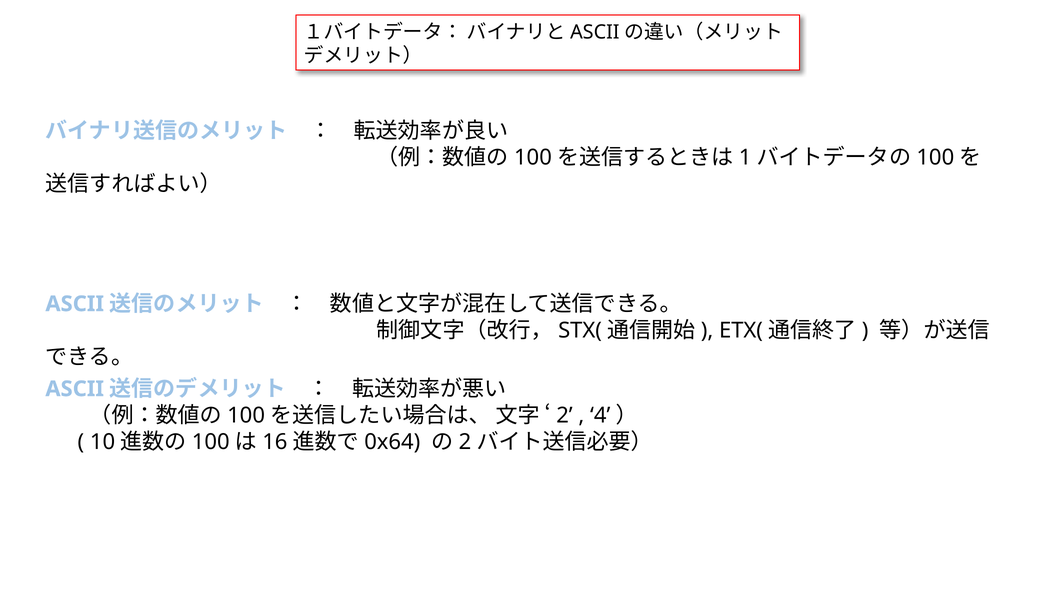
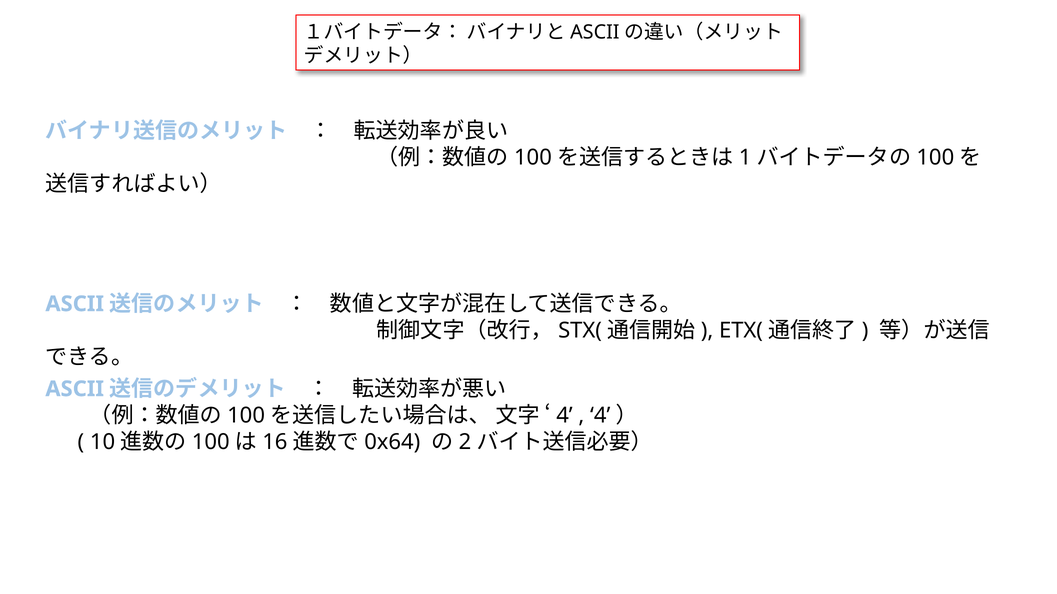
2: 2 -> 4 (564, 416)
